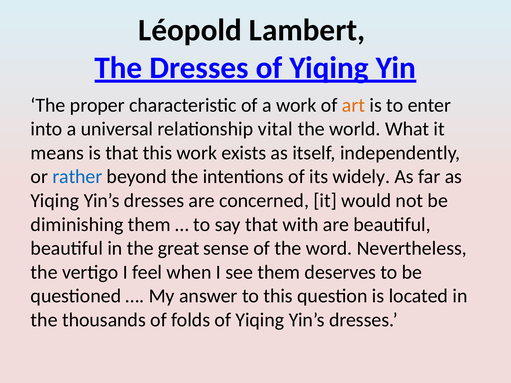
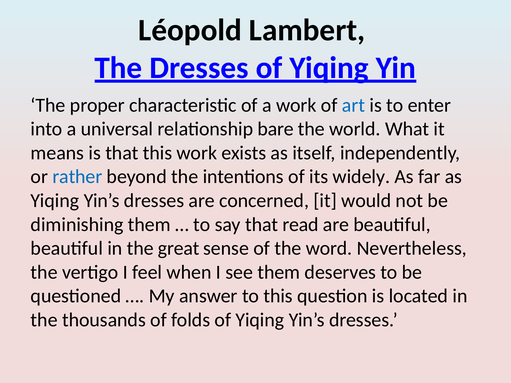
art colour: orange -> blue (353, 105)
vital: vital -> bare (276, 129)
with: with -> read (301, 225)
